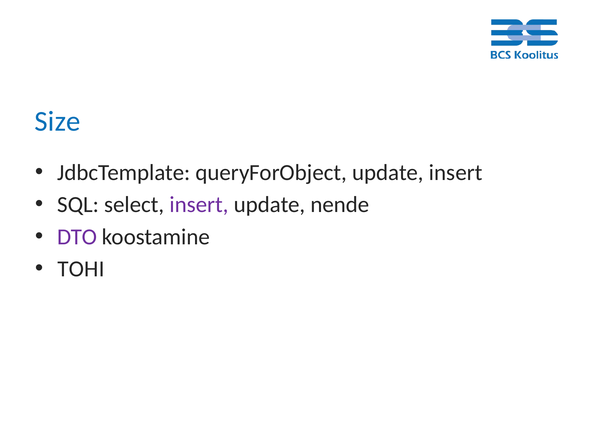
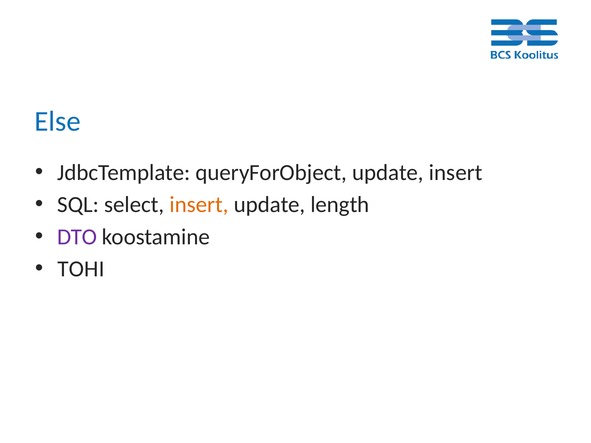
Size: Size -> Else (58, 121)
insert colour: purple -> orange (199, 205)
nende: nende -> length (340, 205)
